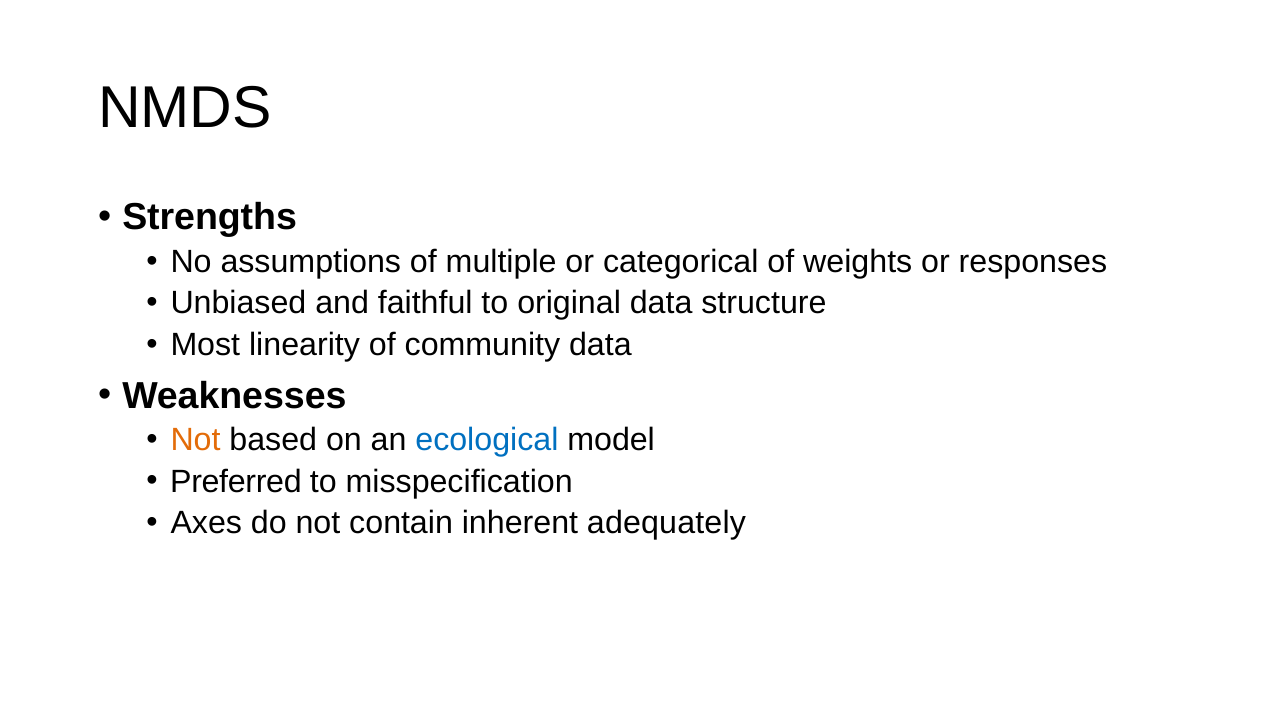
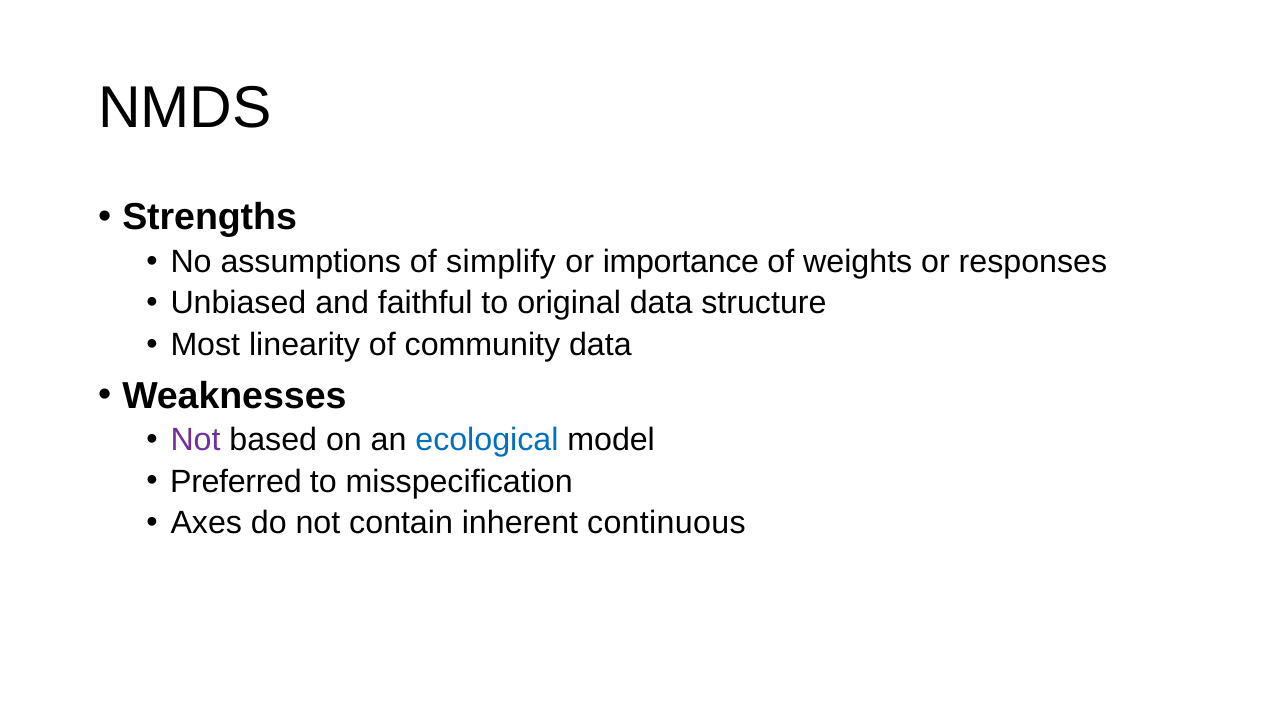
multiple: multiple -> simplify (501, 262)
categorical: categorical -> importance (681, 262)
Not colour: orange -> purple (196, 440)
adequately: adequately -> continuous (666, 523)
